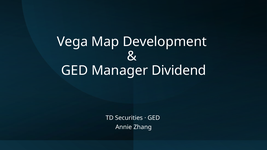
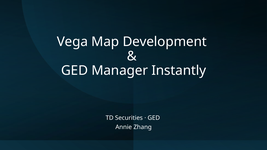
Dividend: Dividend -> Instantly (179, 71)
